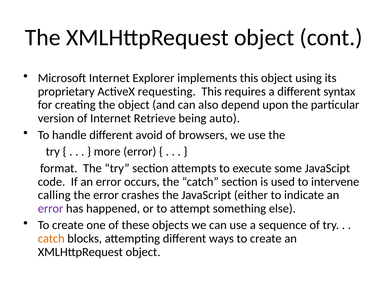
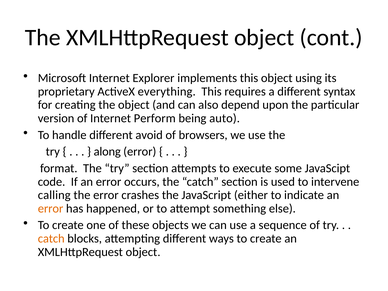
requesting: requesting -> everything (167, 92)
Retrieve: Retrieve -> Perform (155, 118)
more: more -> along (107, 152)
error colour: purple -> orange (51, 208)
